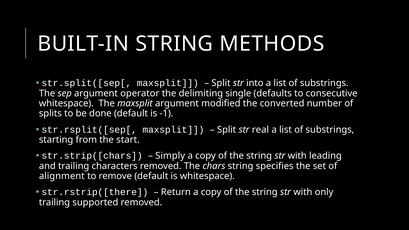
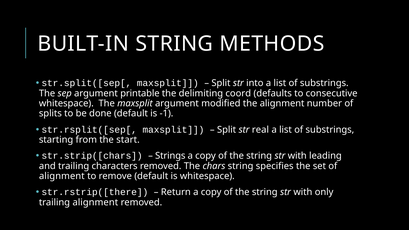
operator: operator -> printable (140, 93)
single: single -> coord (238, 93)
the converted: converted -> alignment (282, 103)
Simply: Simply -> Strings (170, 156)
trailing supported: supported -> alignment (95, 202)
